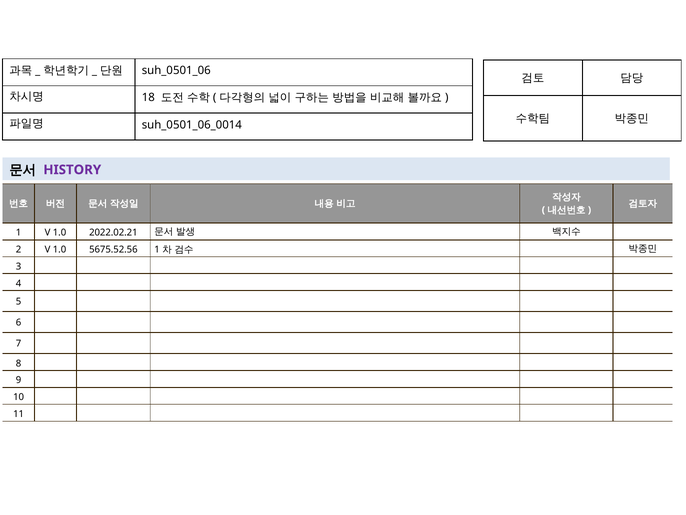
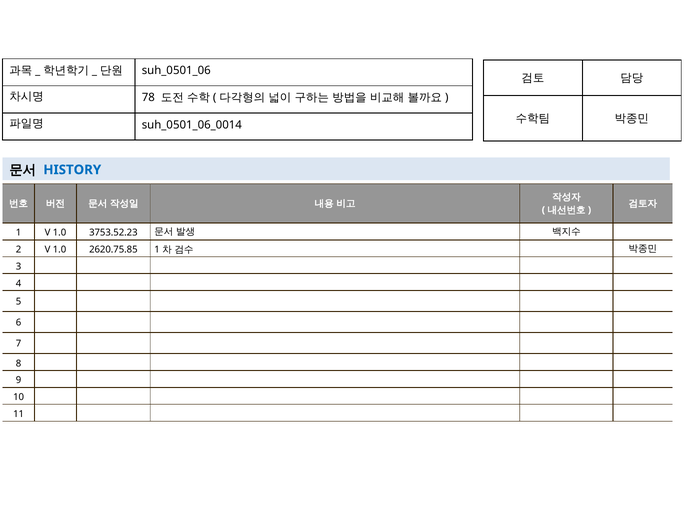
18: 18 -> 78 (148, 98)
HISTORY colour: purple -> blue (72, 170)
2022.02.21: 2022.02.21 -> 3753.52.23 (113, 232)
5675.52.56: 5675.52.56 -> 2620.75.85 (113, 249)
